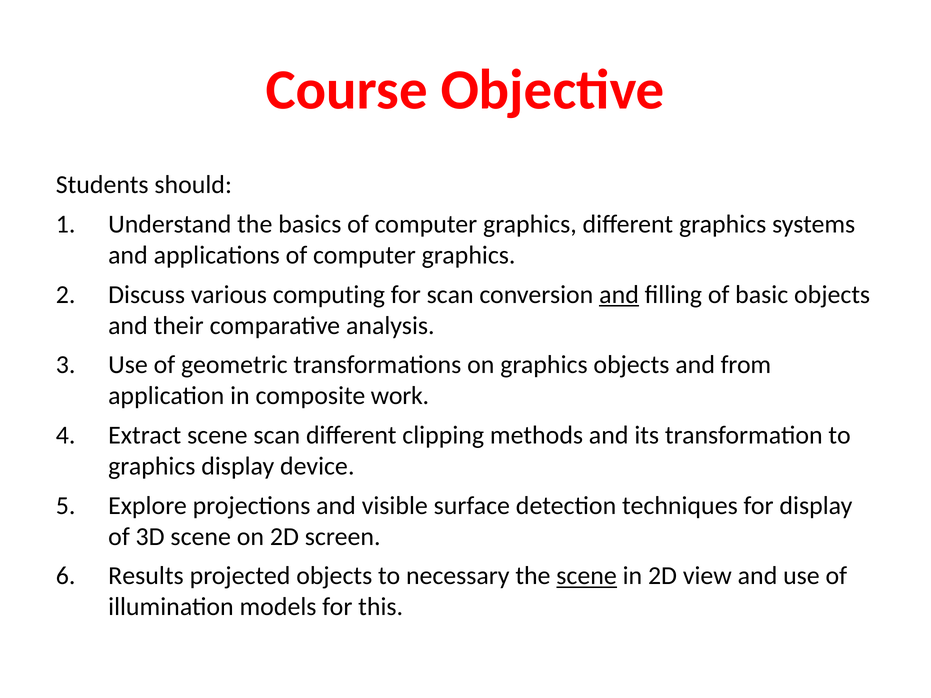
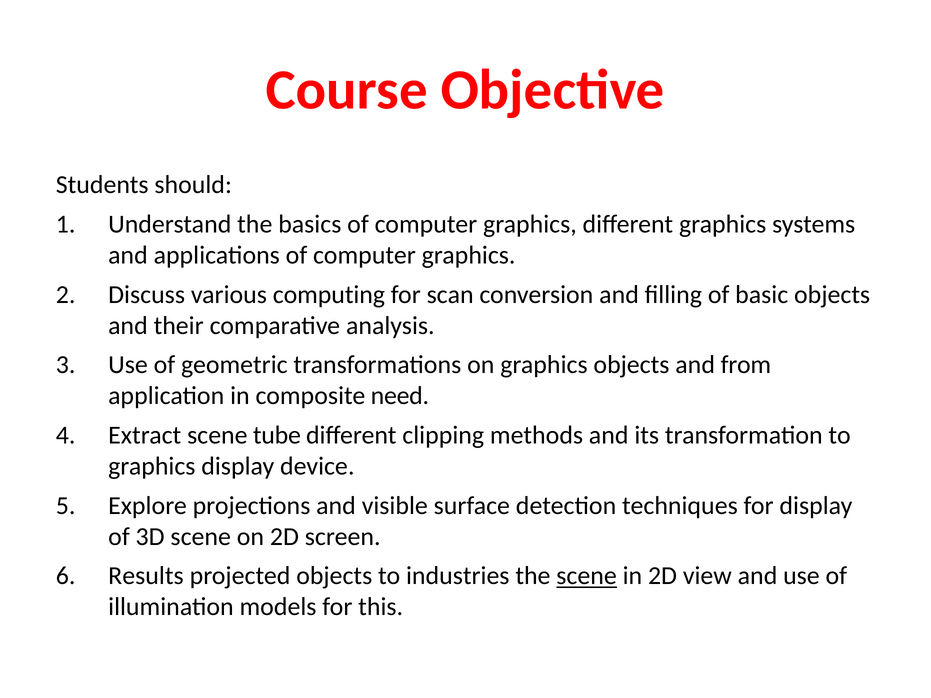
and underline: present -> none (619, 295)
work: work -> need (400, 396)
scene scan: scan -> tube (277, 435)
necessary: necessary -> industries (458, 576)
